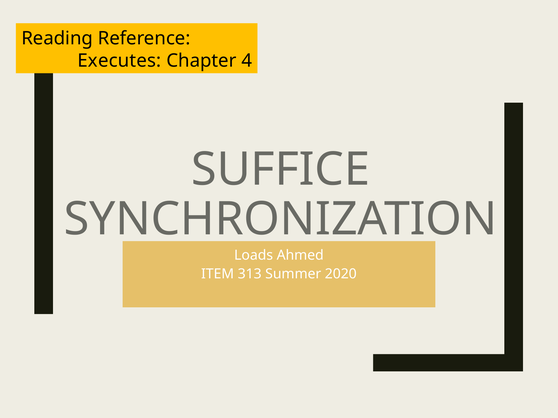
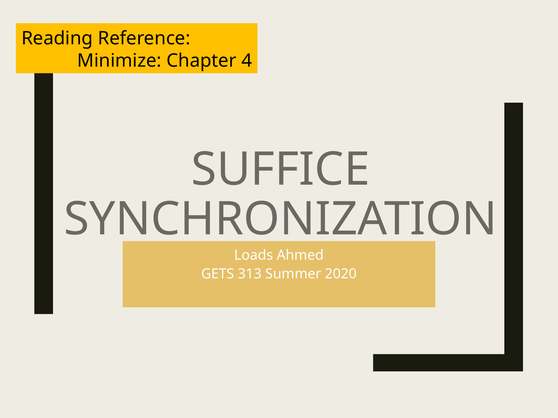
Executes: Executes -> Minimize (119, 61)
ITEM: ITEM -> GETS (218, 274)
